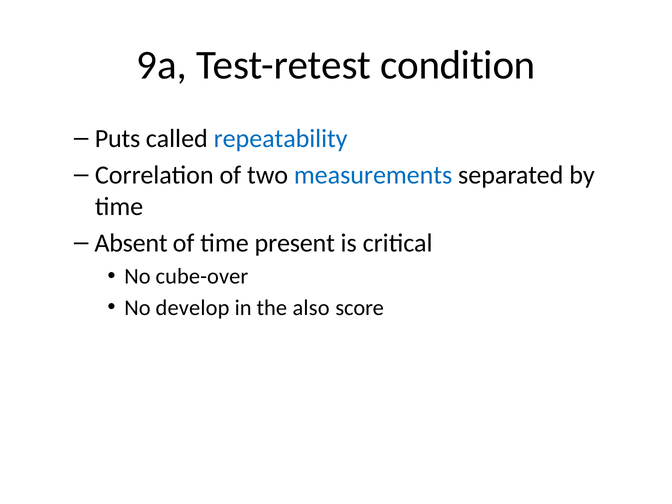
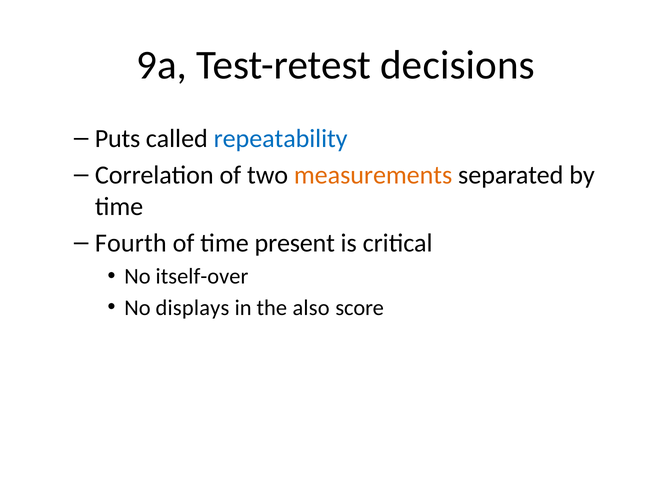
condition: condition -> decisions (458, 65)
measurements colour: blue -> orange (373, 175)
Absent: Absent -> Fourth (131, 243)
cube-over: cube-over -> itself-over (202, 276)
develop: develop -> displays (192, 308)
